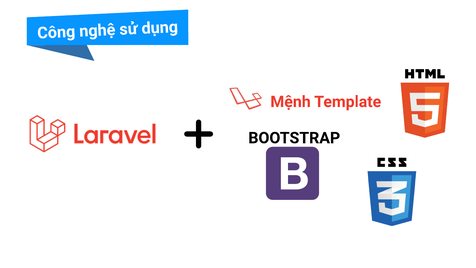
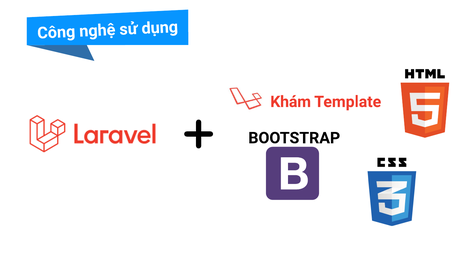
Mệnh: Mệnh -> Khám (291, 102)
